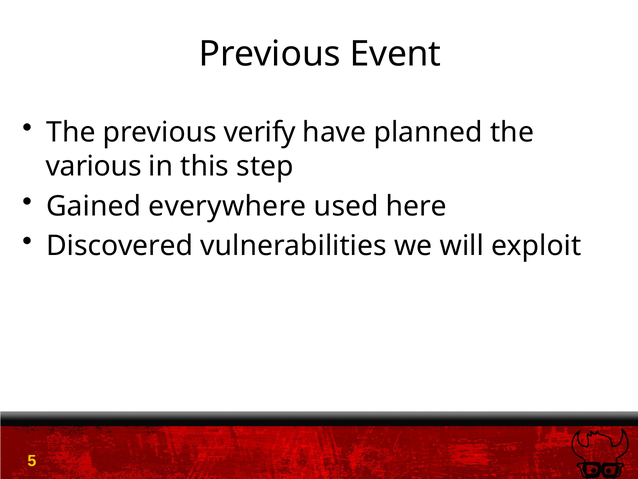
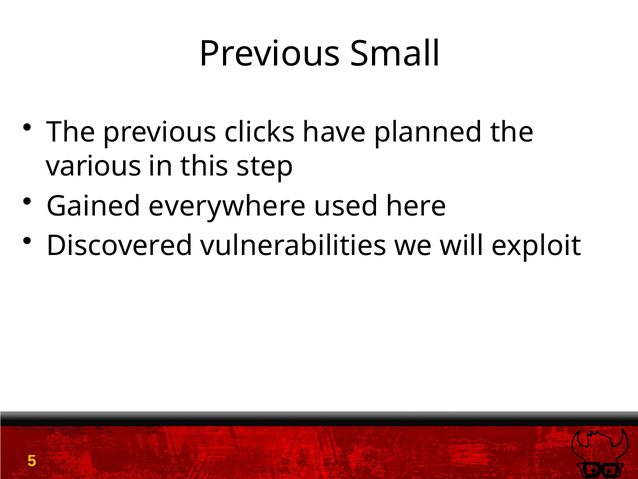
Event: Event -> Small (395, 54)
verify: verify -> clicks (260, 132)
